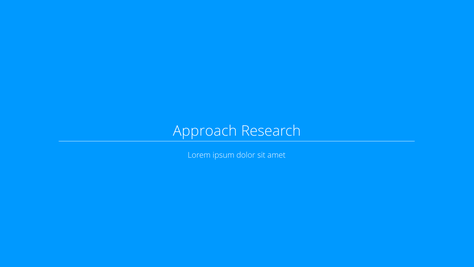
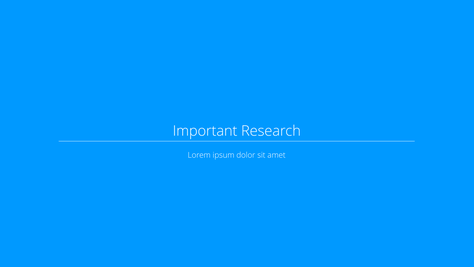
Approach: Approach -> Important (205, 131)
